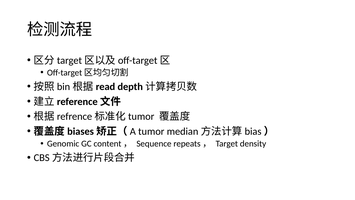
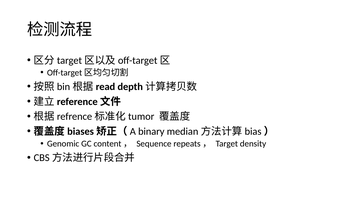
tumor: tumor -> binary (151, 131)
